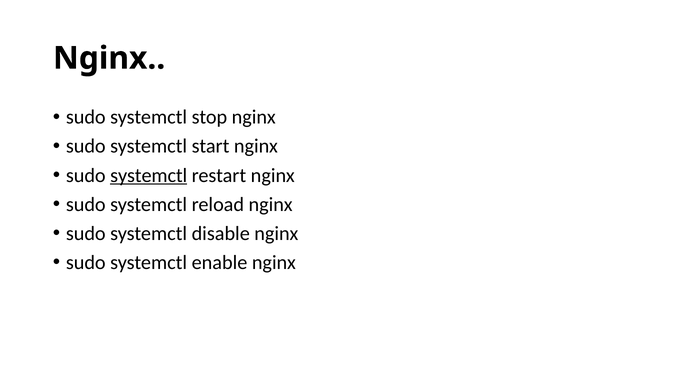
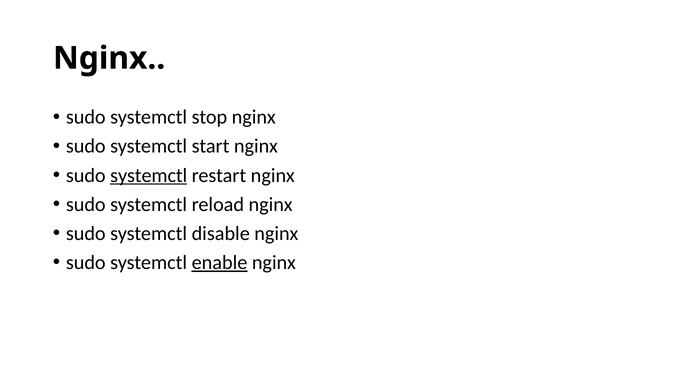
enable underline: none -> present (219, 263)
